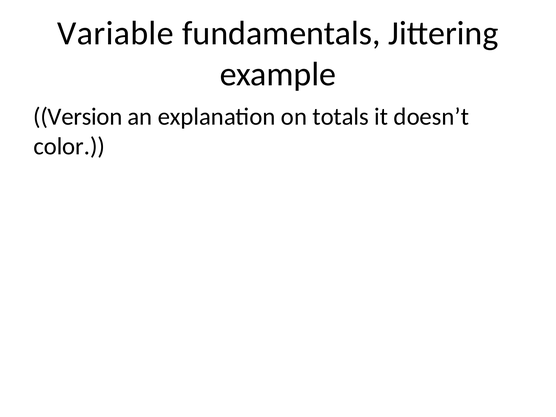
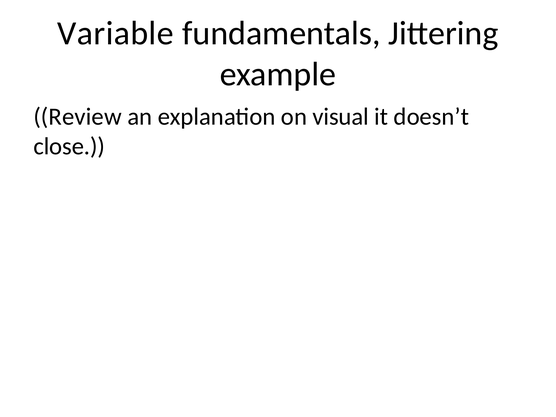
Version: Version -> Review (78, 117)
totals: totals -> visual (341, 117)
color: color -> close (69, 146)
